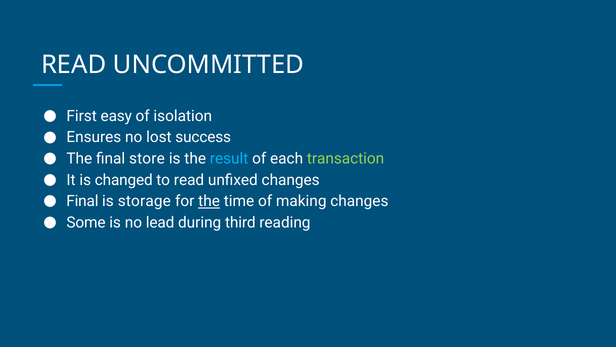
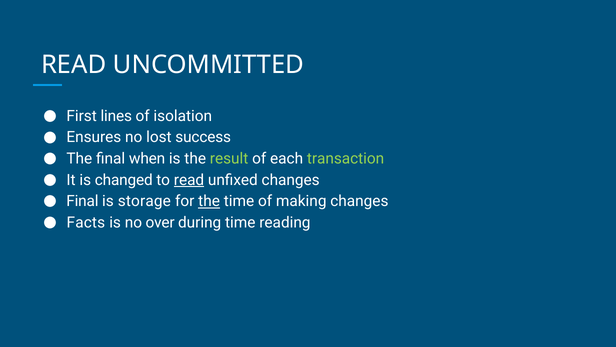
easy: easy -> lines (116, 116)
store: store -> when (147, 158)
result colour: light blue -> light green (229, 158)
read underline: none -> present (189, 180)
Some: Some -> Facts (86, 222)
lead: lead -> over (160, 222)
during third: third -> time (240, 222)
